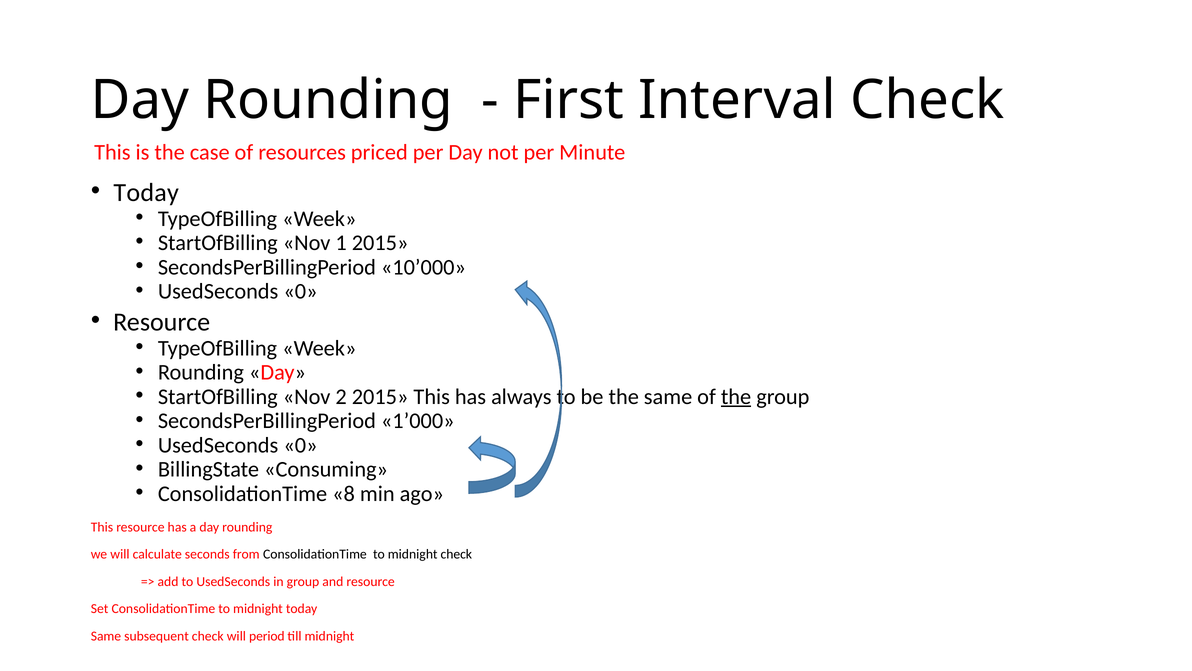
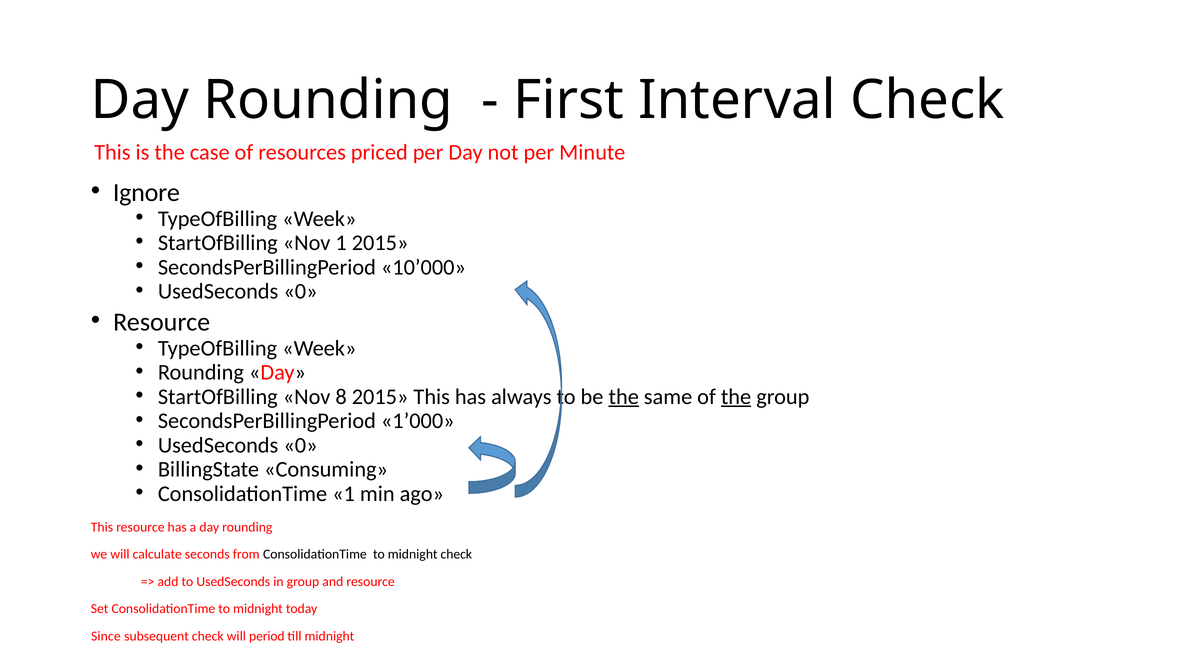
Today: Today -> Ignore (146, 192)
2: 2 -> 8 (341, 396)
the underline: none -> present (624, 396)
ConsolidationTime 8: 8 -> 1 (344, 493)
Same: Same -> Since (106, 636)
